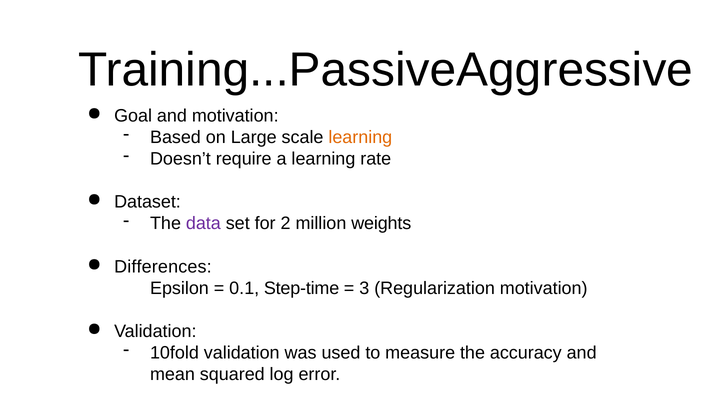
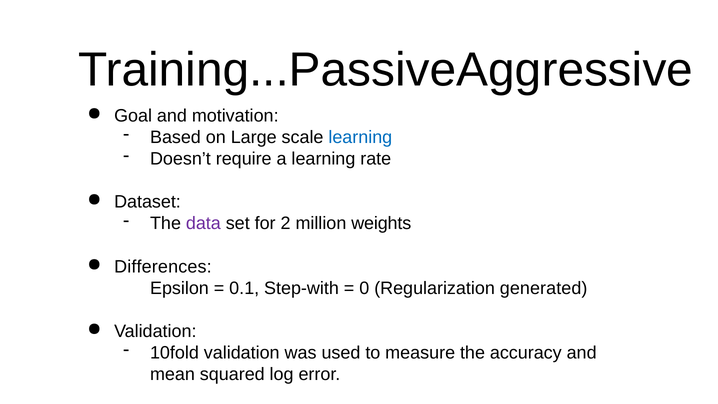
learning colour: orange -> blue (360, 137)
Step-time: Step-time -> Step-with (301, 288)
3: 3 -> 0 (364, 288)
Regularization motivation: motivation -> generated (544, 288)
